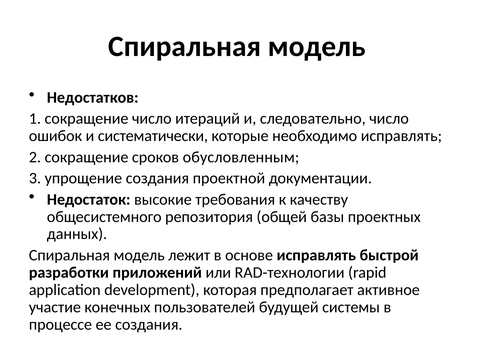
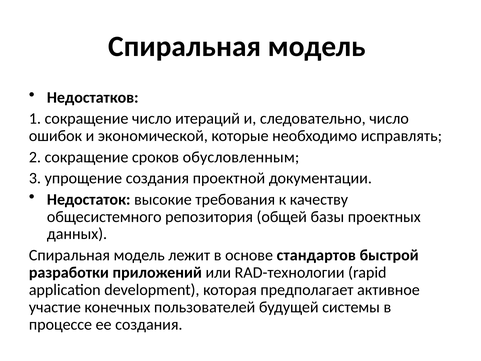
систематически: систематически -> экономической (153, 136)
основе исправлять: исправлять -> стандартов (316, 255)
